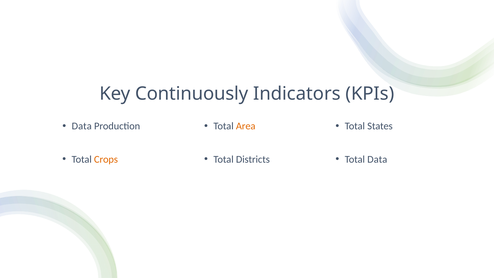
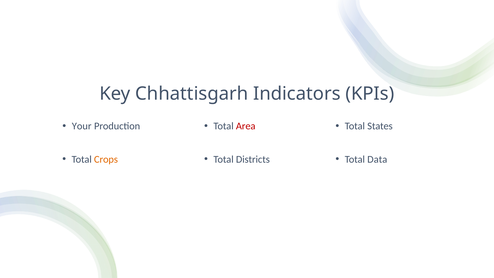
Continuously: Continuously -> Chhattisgarh (192, 94)
Data: Data -> Your (82, 126)
Area colour: orange -> red (246, 126)
